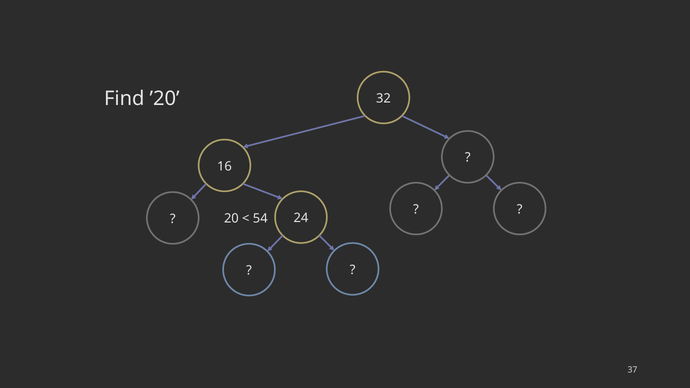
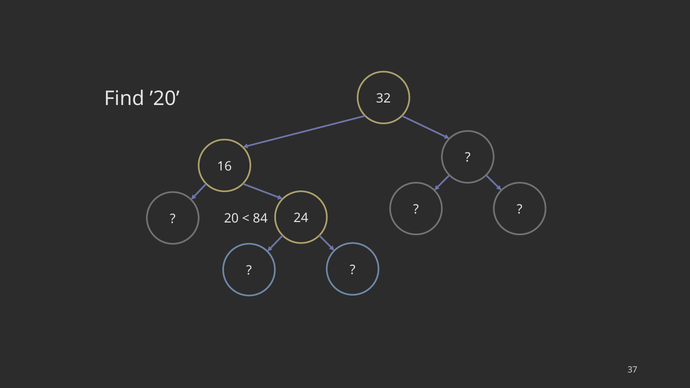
54: 54 -> 84 (260, 219)
